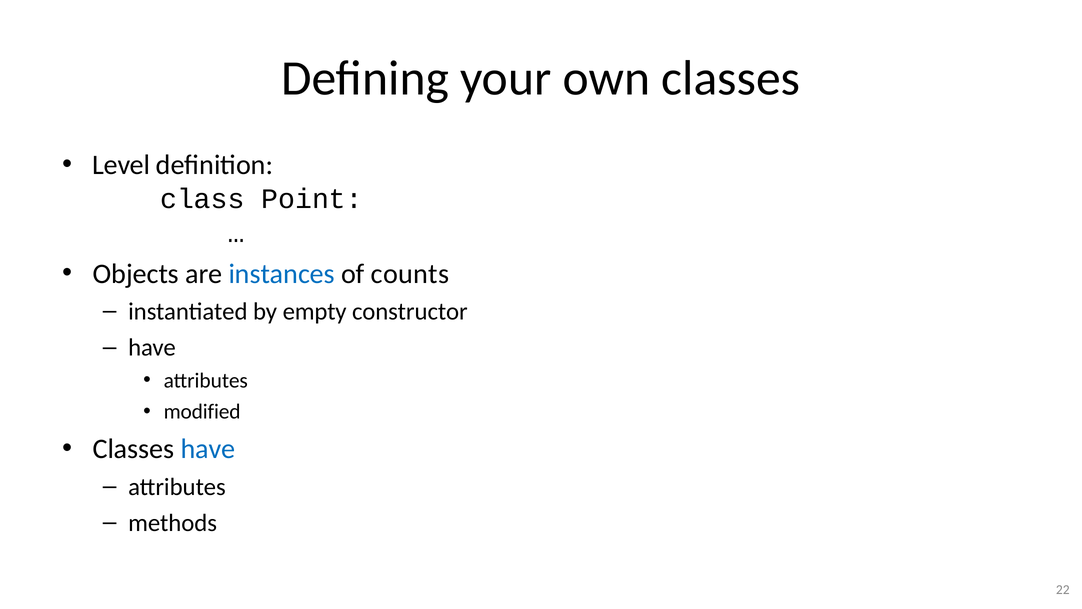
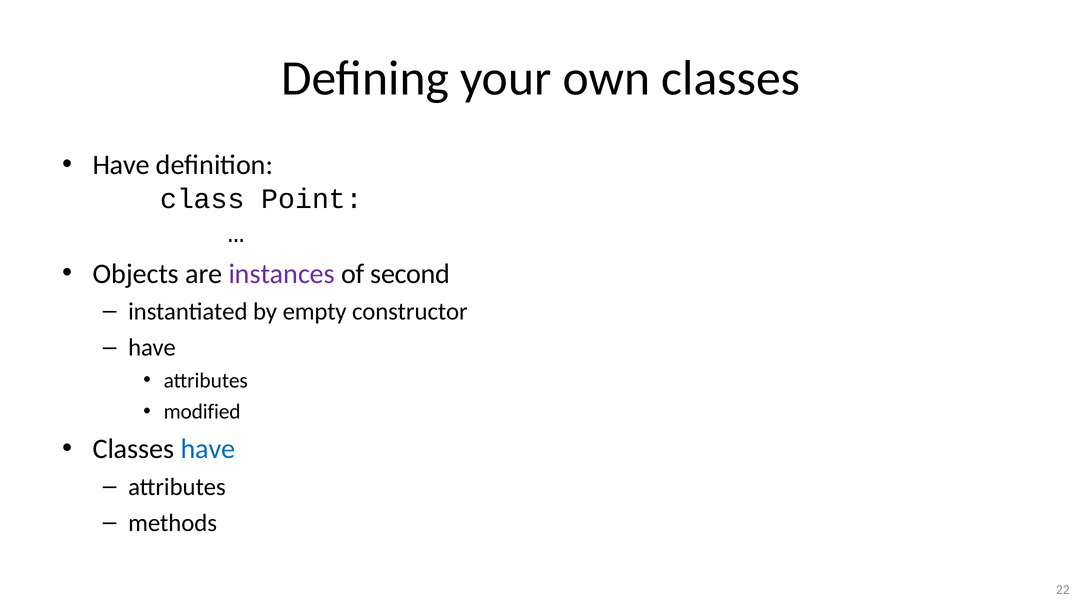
Level: Level -> Have (121, 165)
instances colour: blue -> purple (282, 274)
counts: counts -> second (410, 274)
